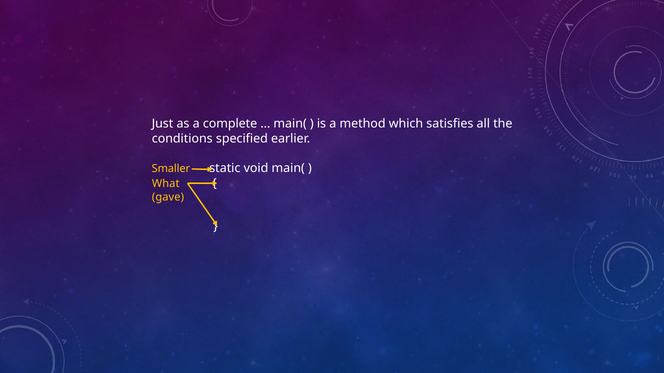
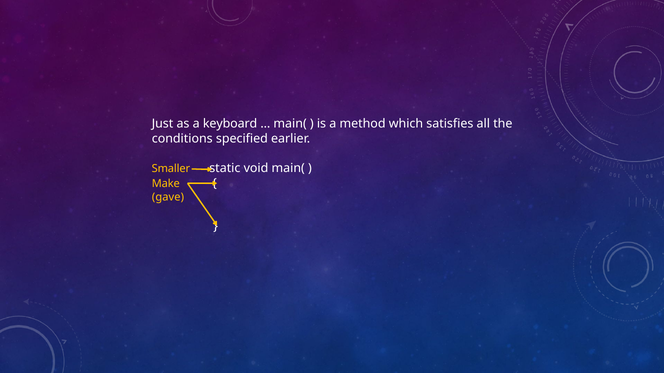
complete: complete -> keyboard (230, 124)
What: What -> Make (166, 184)
